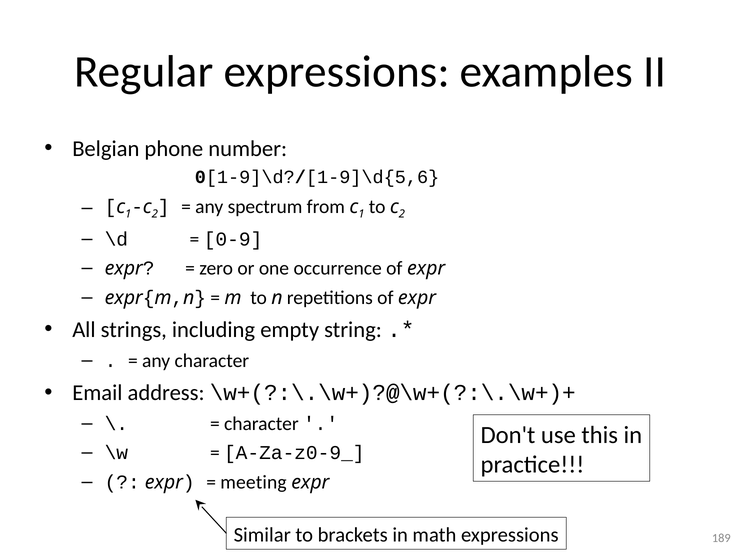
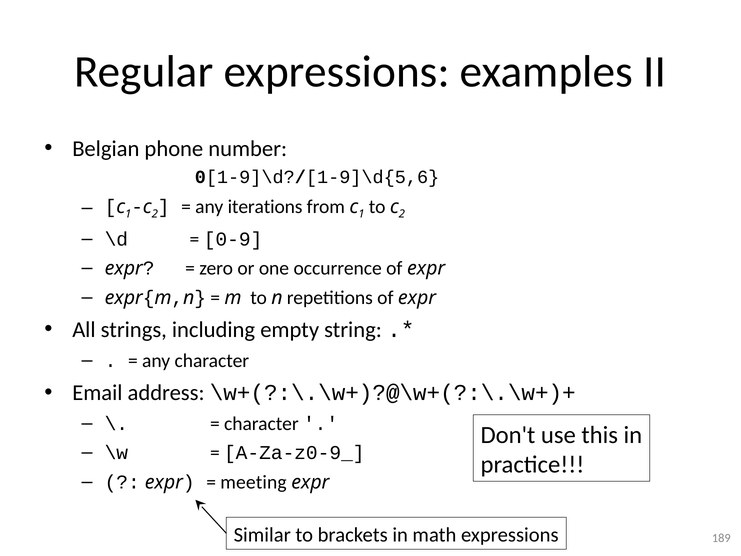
spectrum: spectrum -> iterations (265, 207)
